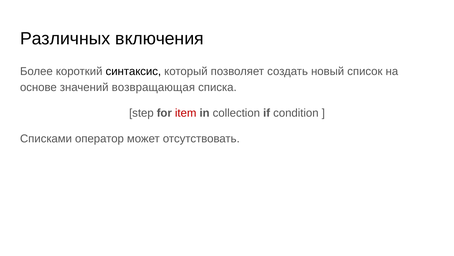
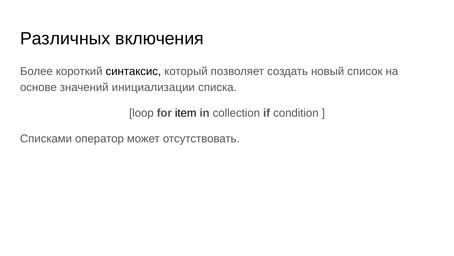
возвращающая: возвращающая -> инициализации (153, 87)
step: step -> loop (141, 113)
item colour: red -> black (186, 113)
